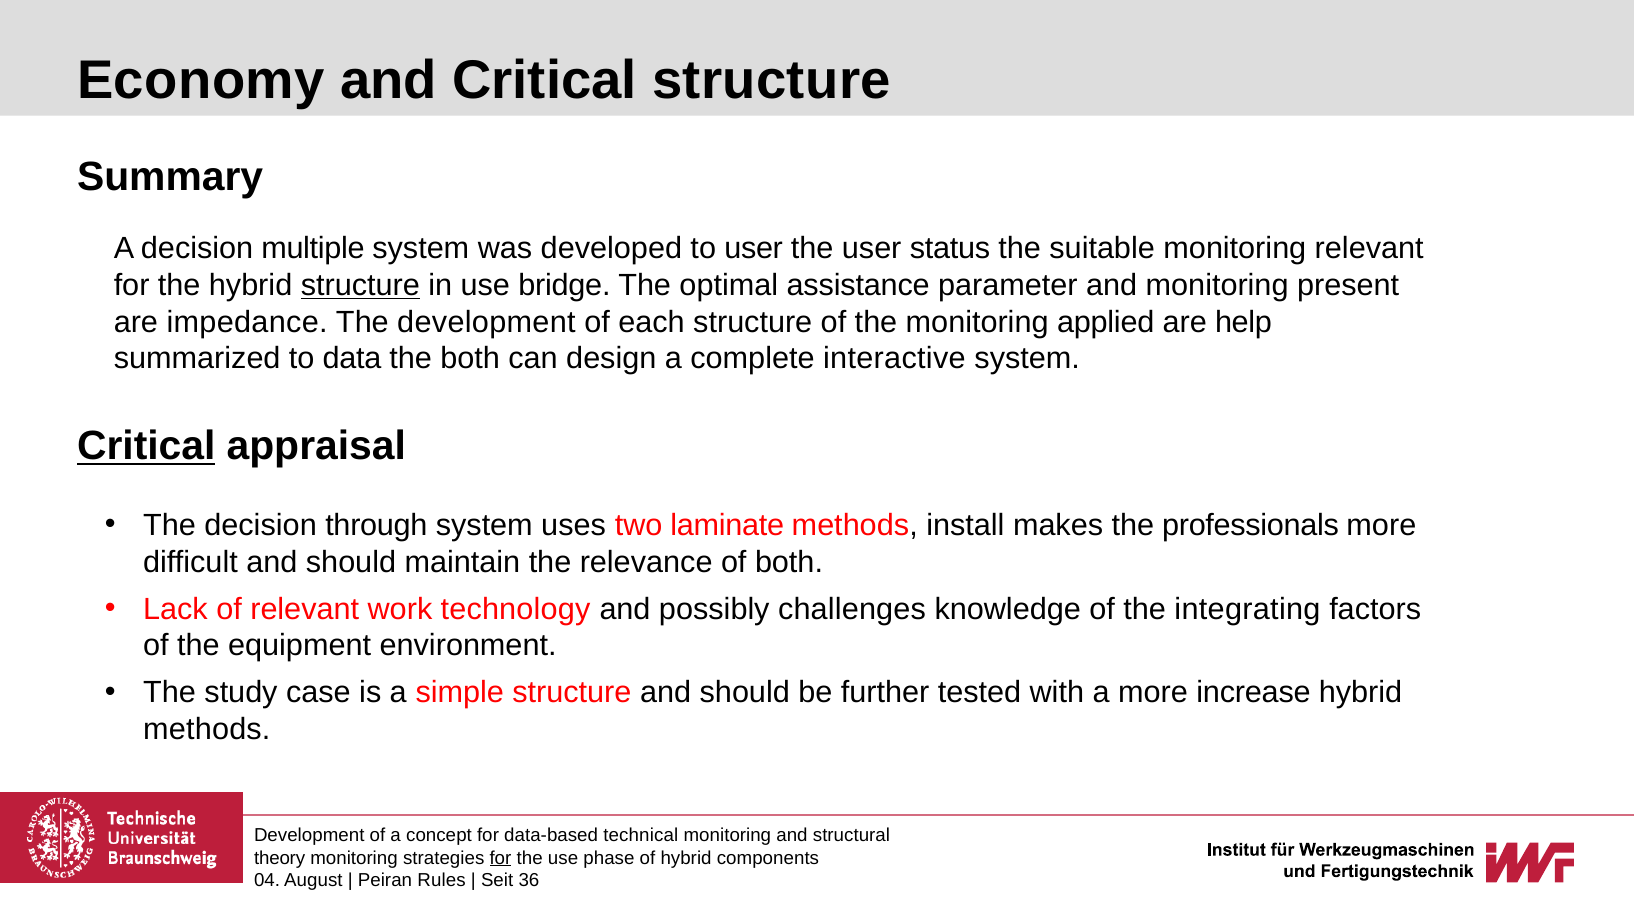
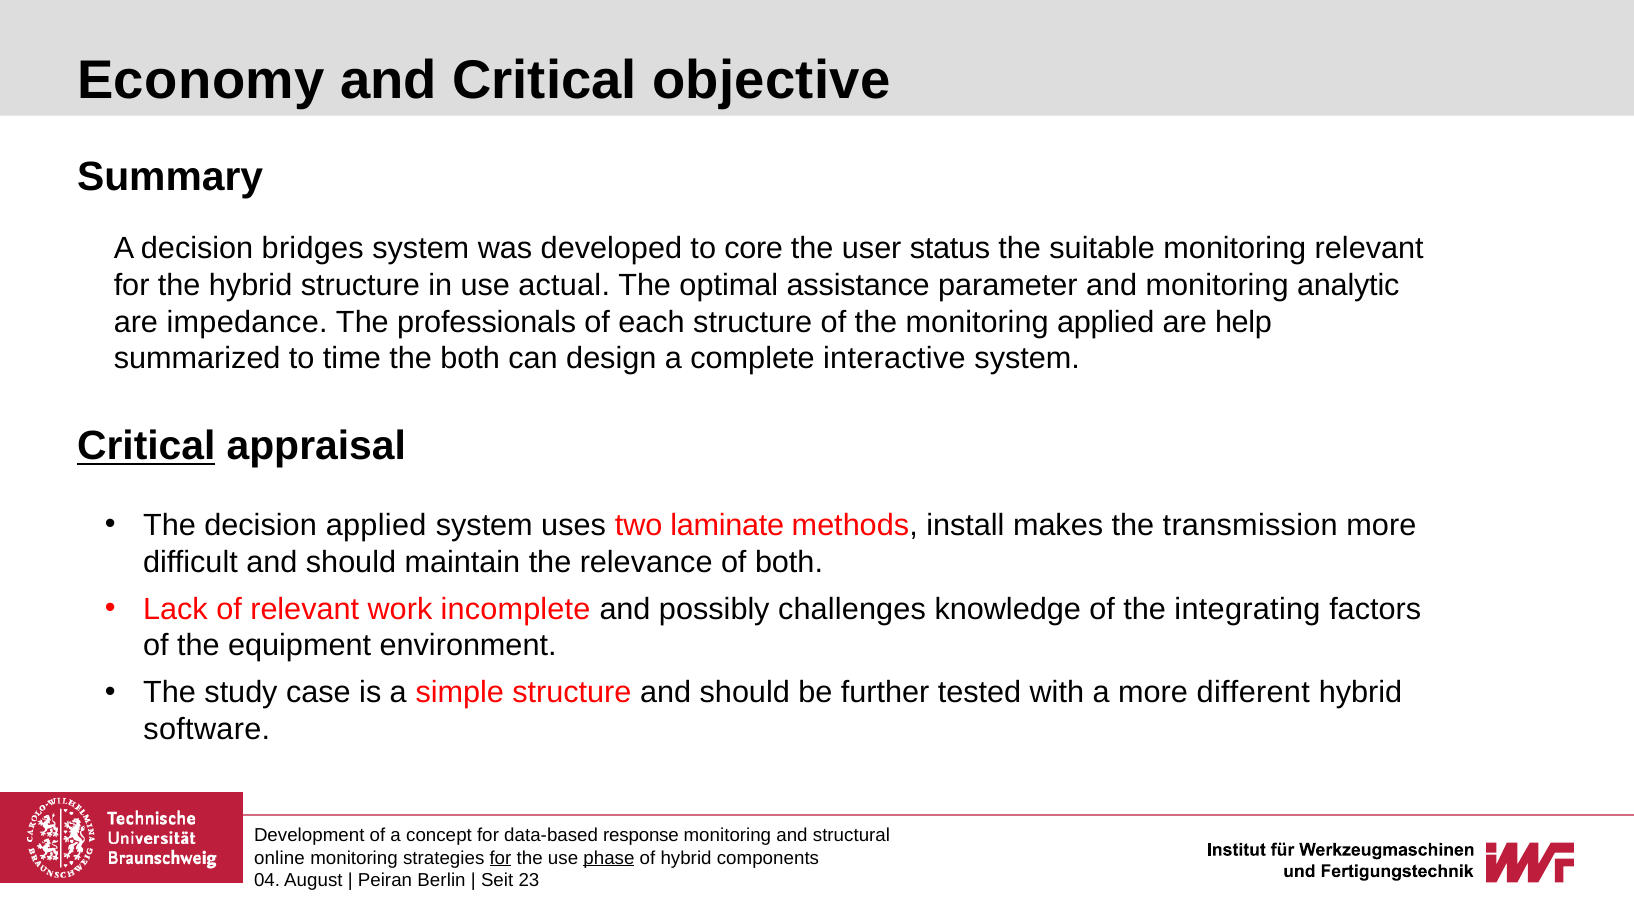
Critical structure: structure -> objective (771, 81)
multiple: multiple -> bridges (313, 249)
to user: user -> core (754, 249)
structure underline: present -> none (360, 285)
bridge: bridge -> actual (564, 285)
present: present -> analytic (1348, 285)
The development: development -> professionals (487, 322)
data: data -> time (352, 359)
decision through: through -> applied (376, 525)
professionals: professionals -> transmission (1250, 525)
technology: technology -> incomplete (516, 609)
increase: increase -> different (1253, 693)
methods: methods -> software (207, 730)
technical: technical -> response (641, 835)
theory: theory -> online (279, 858)
phase underline: none -> present (609, 858)
Rules: Rules -> Berlin (442, 880)
36: 36 -> 23 (529, 880)
